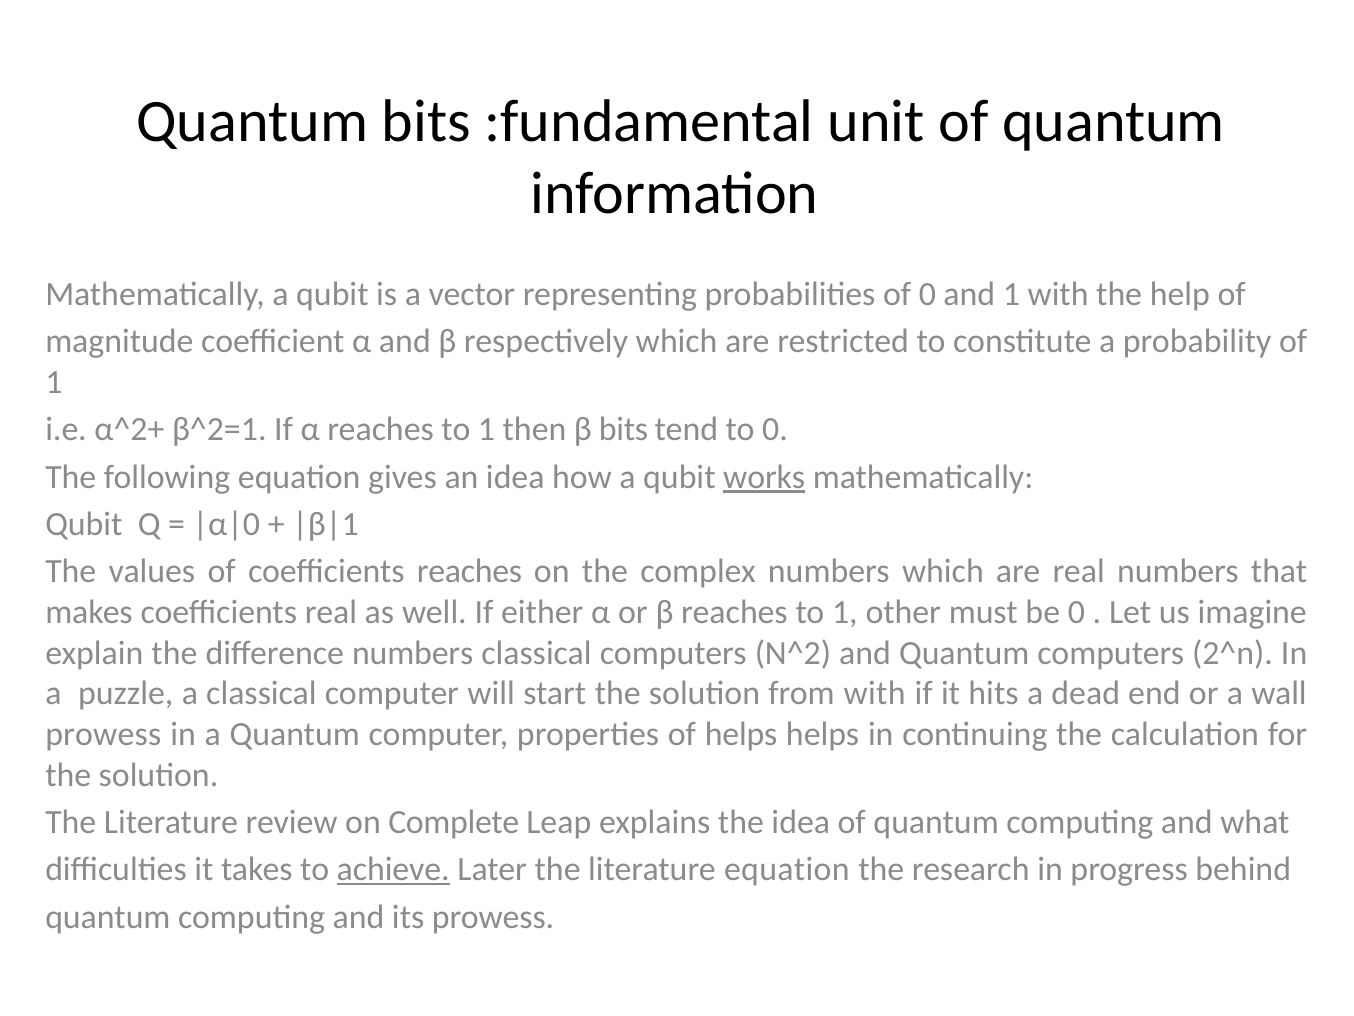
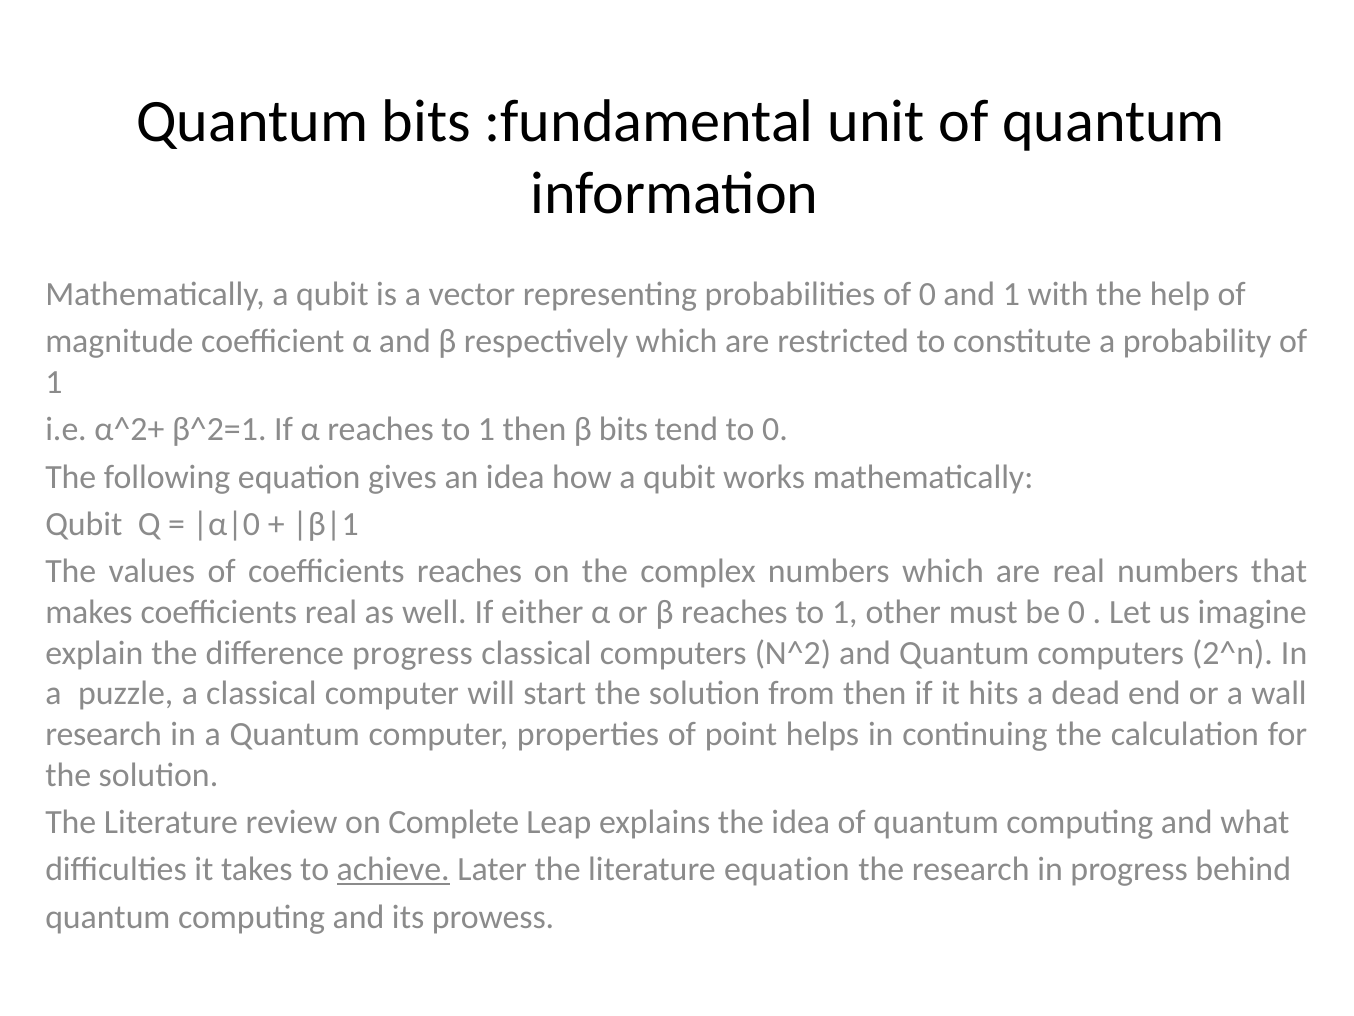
works underline: present -> none (764, 477)
difference numbers: numbers -> progress (412, 653)
from with: with -> then (875, 693)
prowess: prowess -> research (104, 734)
of helps: helps -> point (741, 734)
